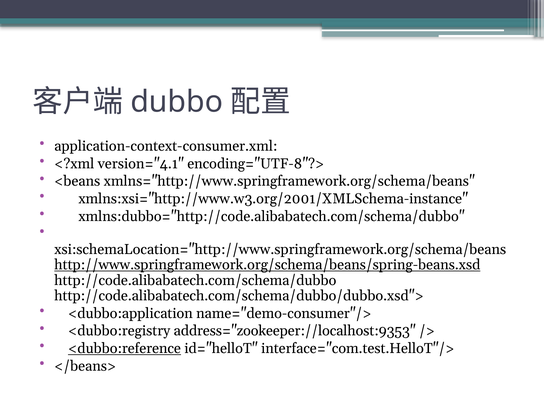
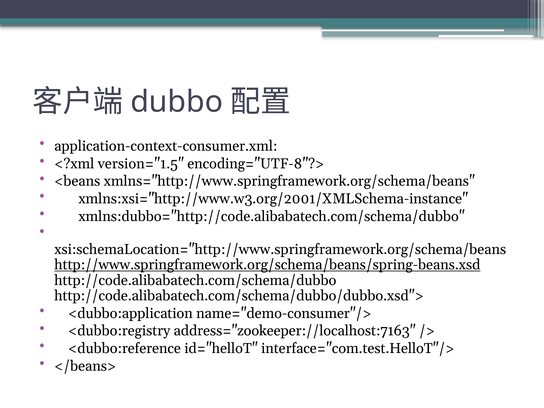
version="4.1: version="4.1 -> version="1.5 (141, 164)
address="zookeeper://localhost:9353: address="zookeeper://localhost:9353 -> address="zookeeper://localhost:7163 (295, 331)
<dubbo:reference underline: present -> none (124, 348)
